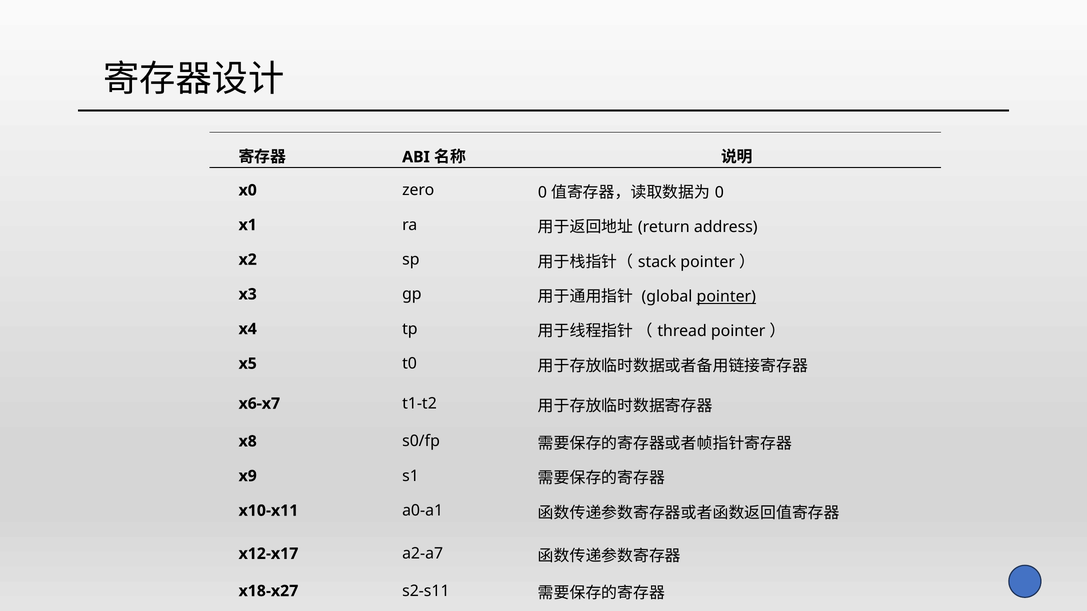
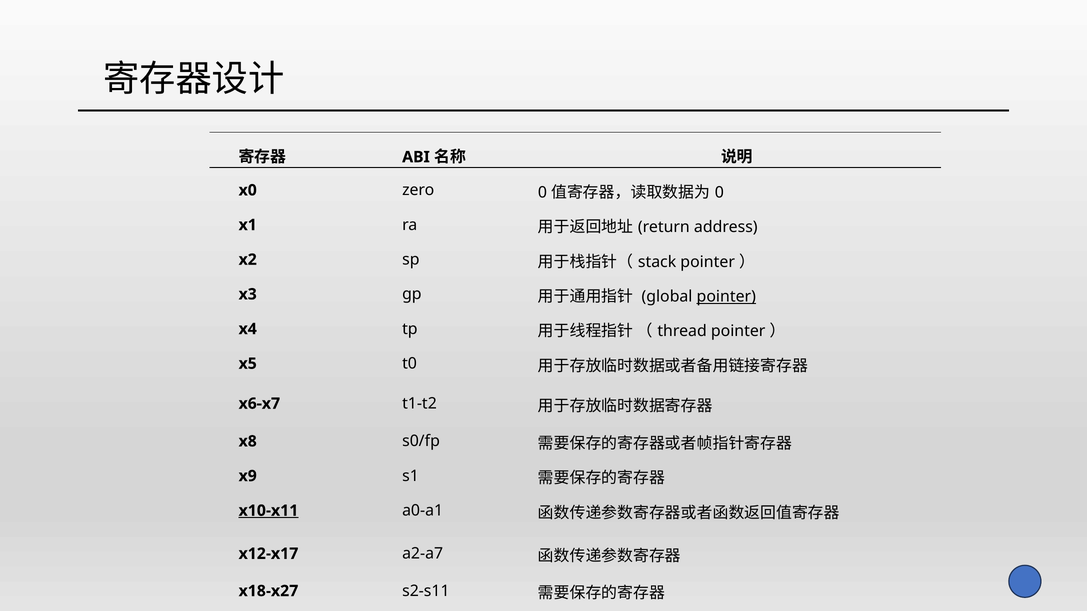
x10-x11 underline: none -> present (268, 511)
